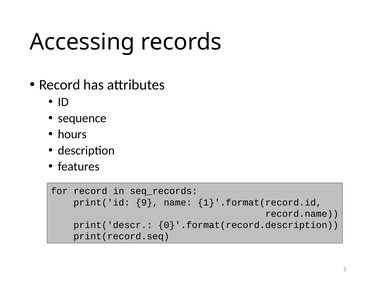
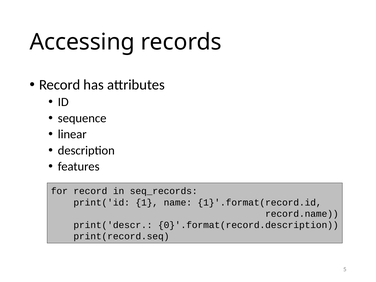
hours: hours -> linear (72, 134)
9: 9 -> 1 (147, 202)
